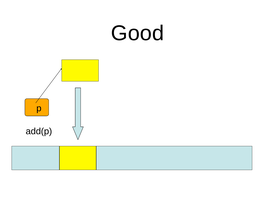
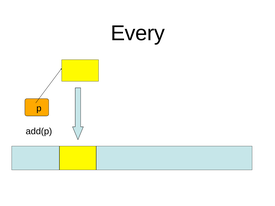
Good: Good -> Every (138, 33)
